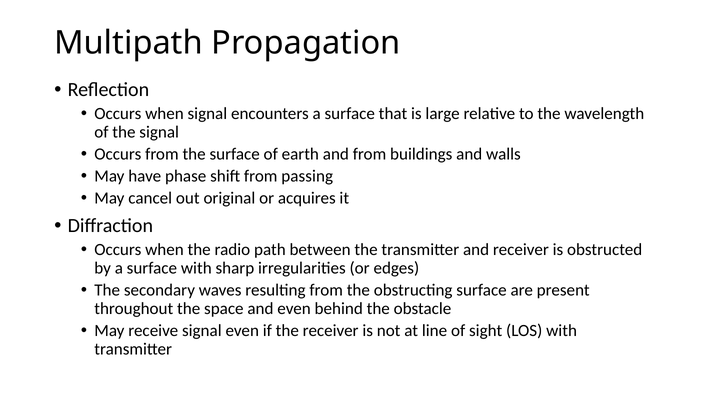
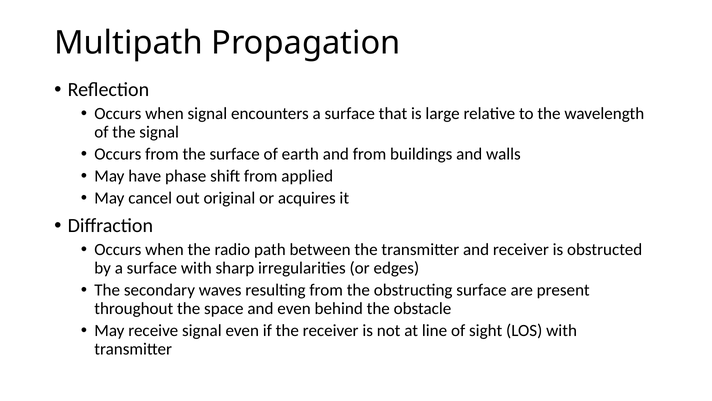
passing: passing -> applied (307, 176)
